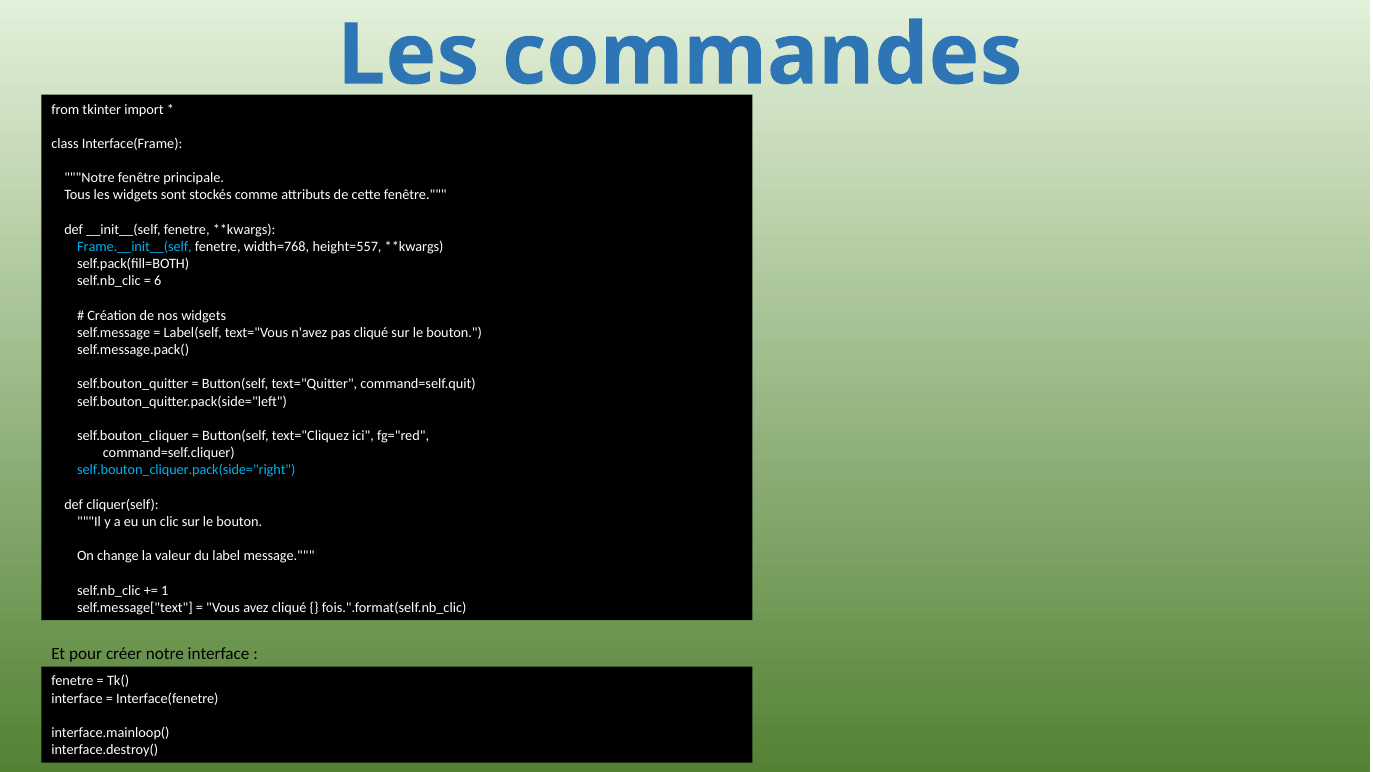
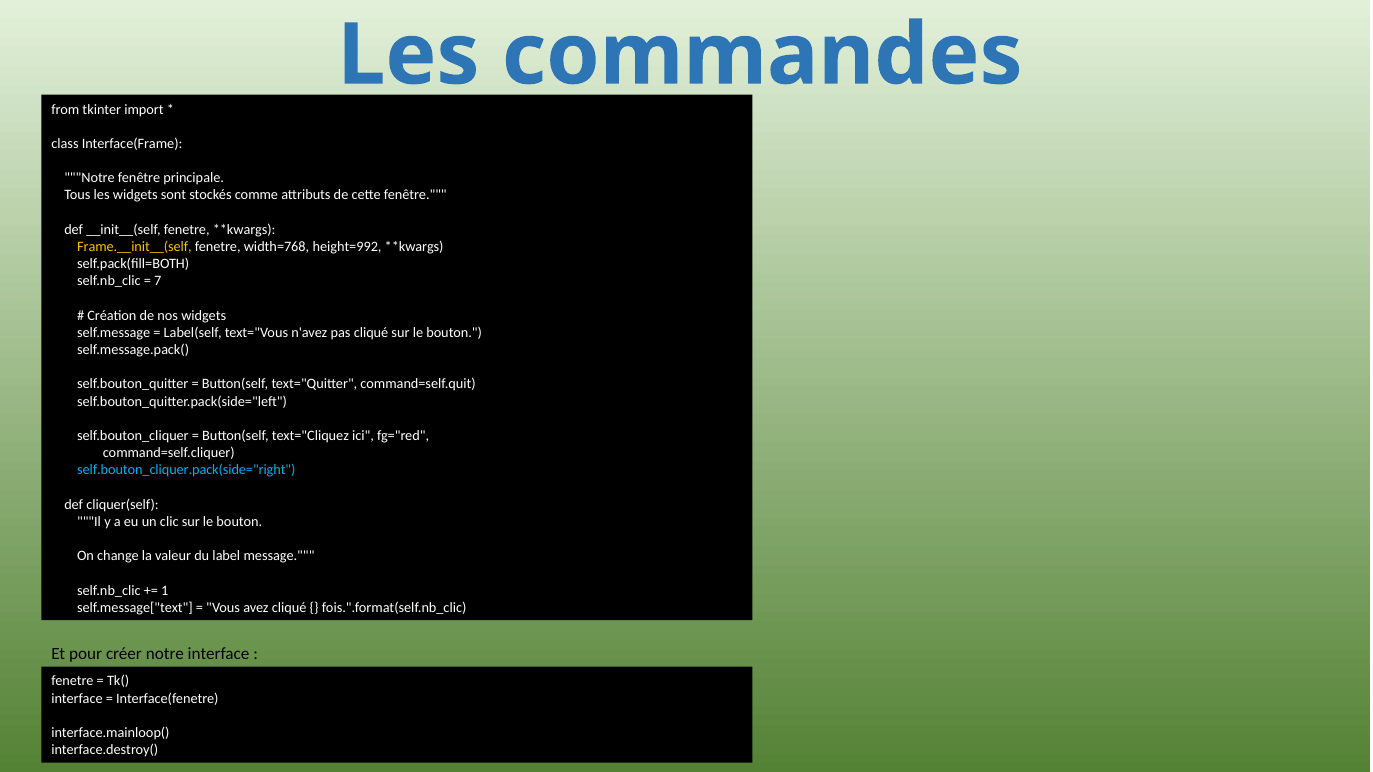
Frame.__init__(self colour: light blue -> yellow (134, 247)
height=557: height=557 -> height=992 (347, 247)
6: 6 -> 7 (158, 281)
